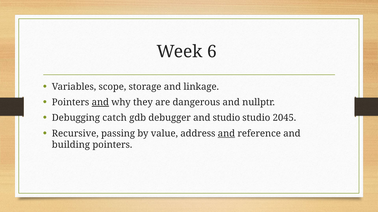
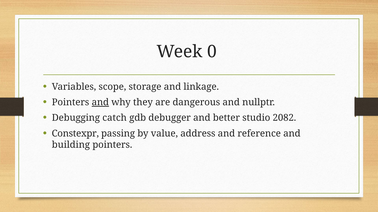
6: 6 -> 0 (212, 52)
and studio: studio -> better (226, 118)
2045: 2045 -> 2082 (284, 118)
Recursive: Recursive -> Constexpr (75, 134)
and underline: present -> none (226, 134)
